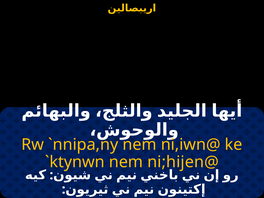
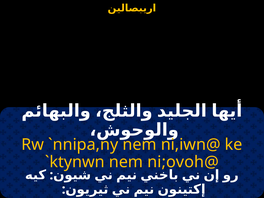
ni;hijen@: ni;hijen@ -> ni;ovoh@ (183, 162)
